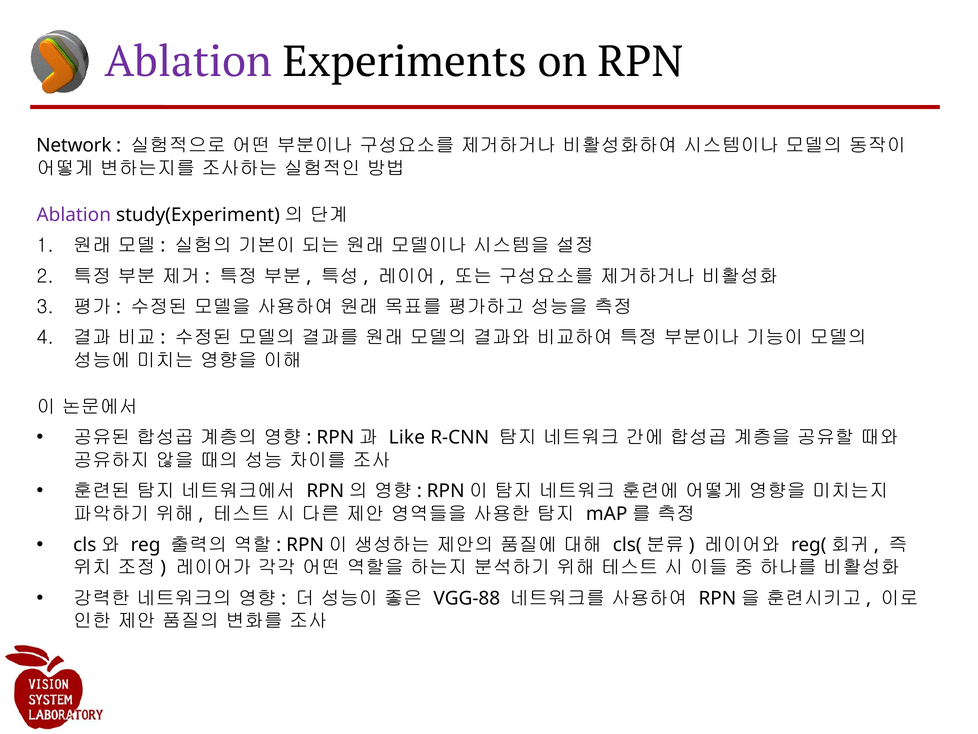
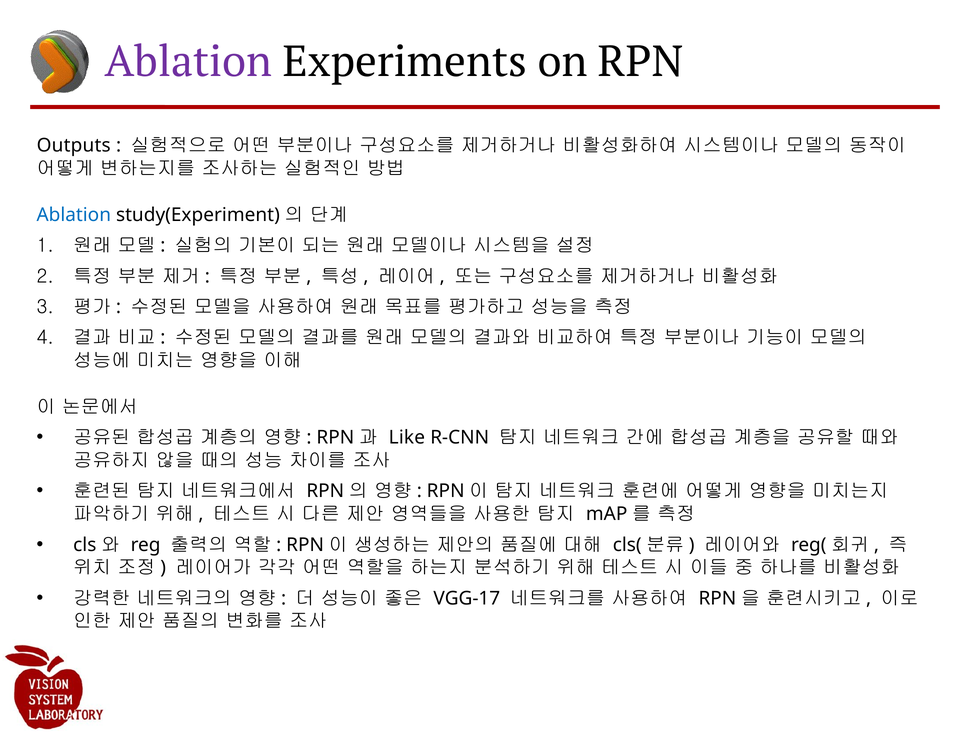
Network: Network -> Outputs (74, 146)
Ablation colour: purple -> blue (74, 215)
VGG-88: VGG-88 -> VGG-17 (467, 598)
